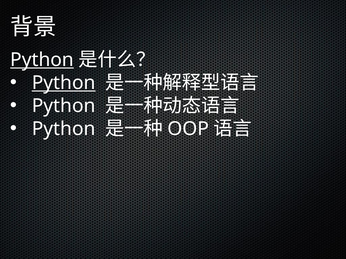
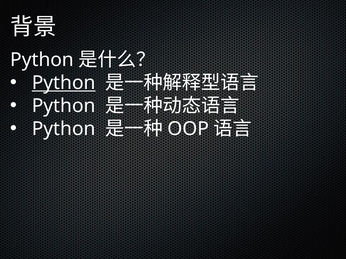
Python underline: present -> none (42, 60)
